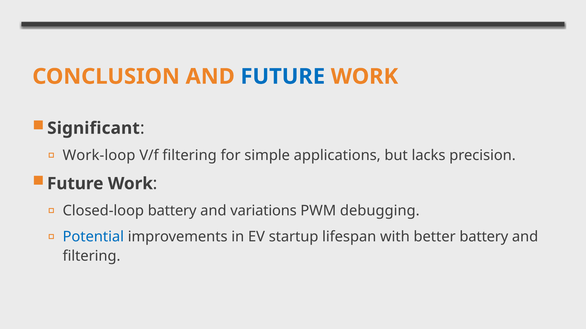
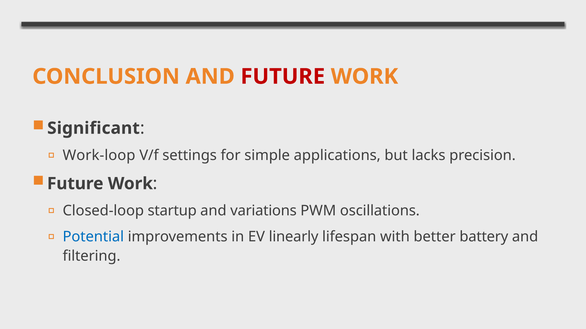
FUTURE colour: blue -> red (283, 77)
V/f filtering: filtering -> settings (190, 156)
Closed-loop battery: battery -> startup (172, 211)
debugging: debugging -> oscillations (380, 211)
startup: startup -> linearly (294, 237)
